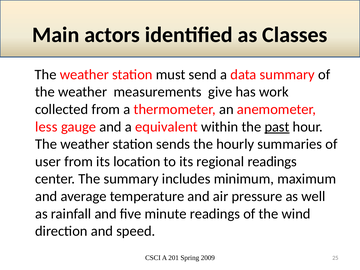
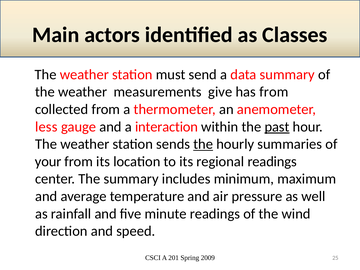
has work: work -> from (274, 92)
equivalent: equivalent -> interaction (167, 127)
the underline: none -> present (203, 144)
user: user -> your (48, 162)
